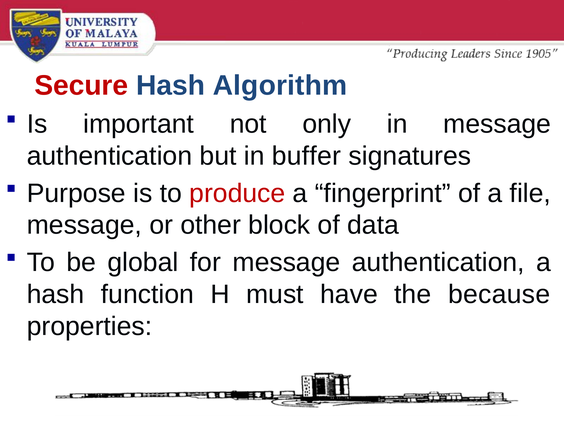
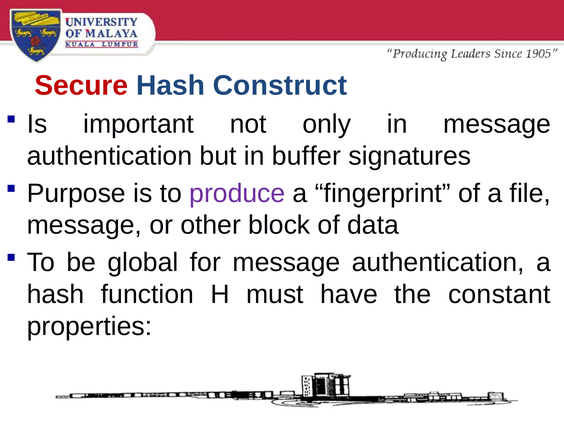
Algorithm: Algorithm -> Construct (280, 86)
produce colour: red -> purple (237, 193)
because: because -> constant (499, 294)
